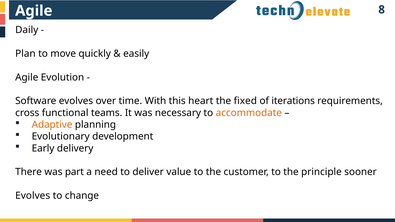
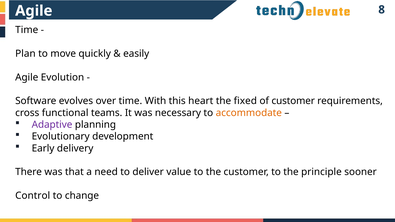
Daily: Daily -> Time (27, 30)
of iterations: iterations -> customer (293, 101)
Adaptive colour: orange -> purple (52, 125)
part: part -> that (74, 172)
Evolves: Evolves -> Control (33, 196)
